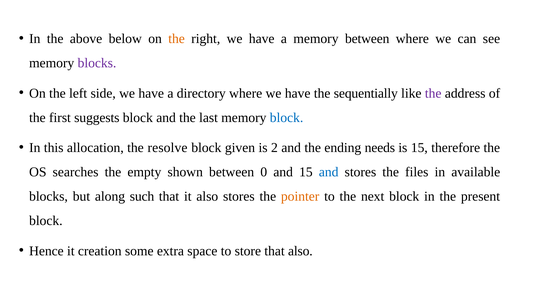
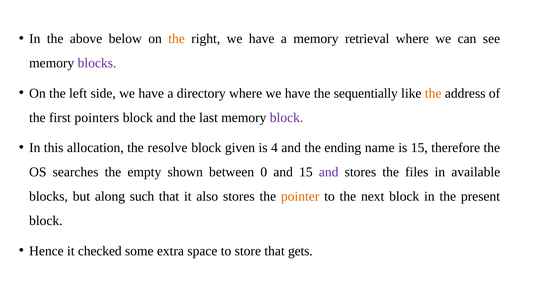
memory between: between -> retrieval (367, 39)
the colour: purple -> orange (433, 93)
suggests: suggests -> pointers (97, 118)
block colour: blue -> purple (287, 118)
2: 2 -> 4 (274, 148)
needs: needs -> name (380, 148)
and colour: blue -> purple (329, 172)
creation: creation -> checked (100, 251)
that also: also -> gets (300, 251)
